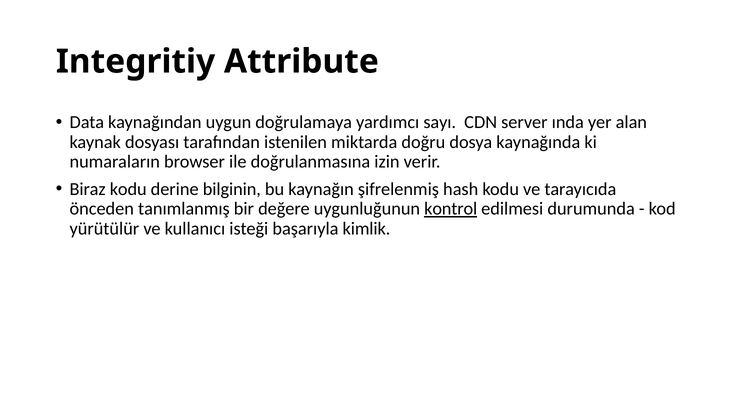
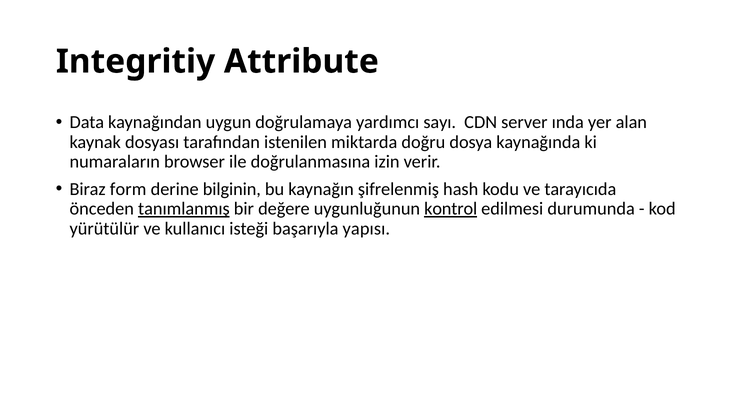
Biraz kodu: kodu -> form (128, 189)
tanımlanmış underline: none -> present (184, 209)
kimlik: kimlik -> yapısı (366, 229)
